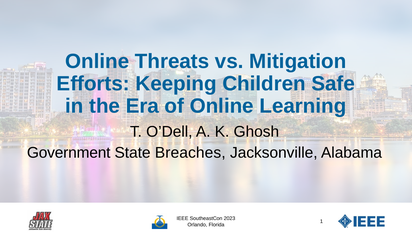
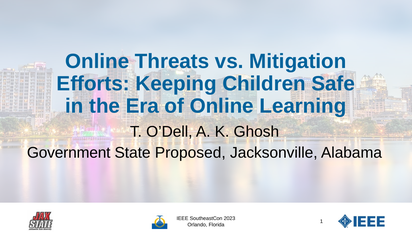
Breaches: Breaches -> Proposed (190, 153)
